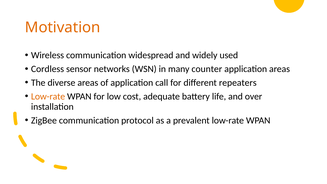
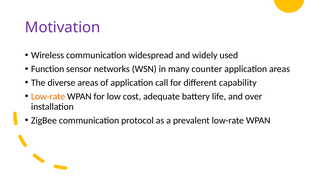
Motivation colour: orange -> purple (63, 27)
Cordless: Cordless -> Function (48, 69)
repeaters: repeaters -> capability (238, 83)
